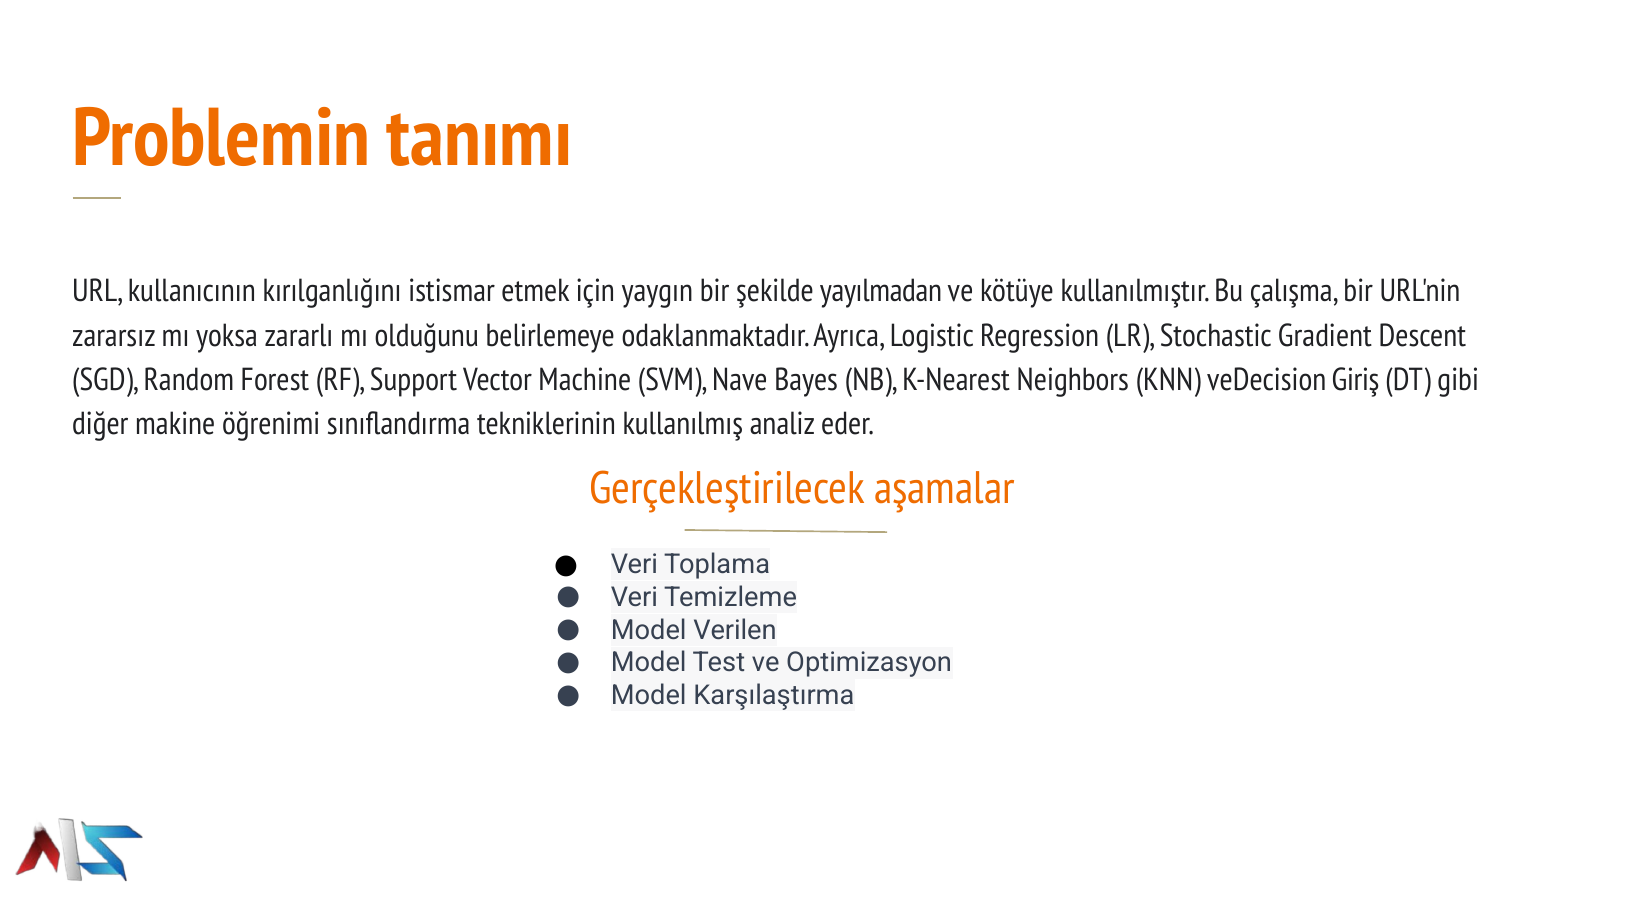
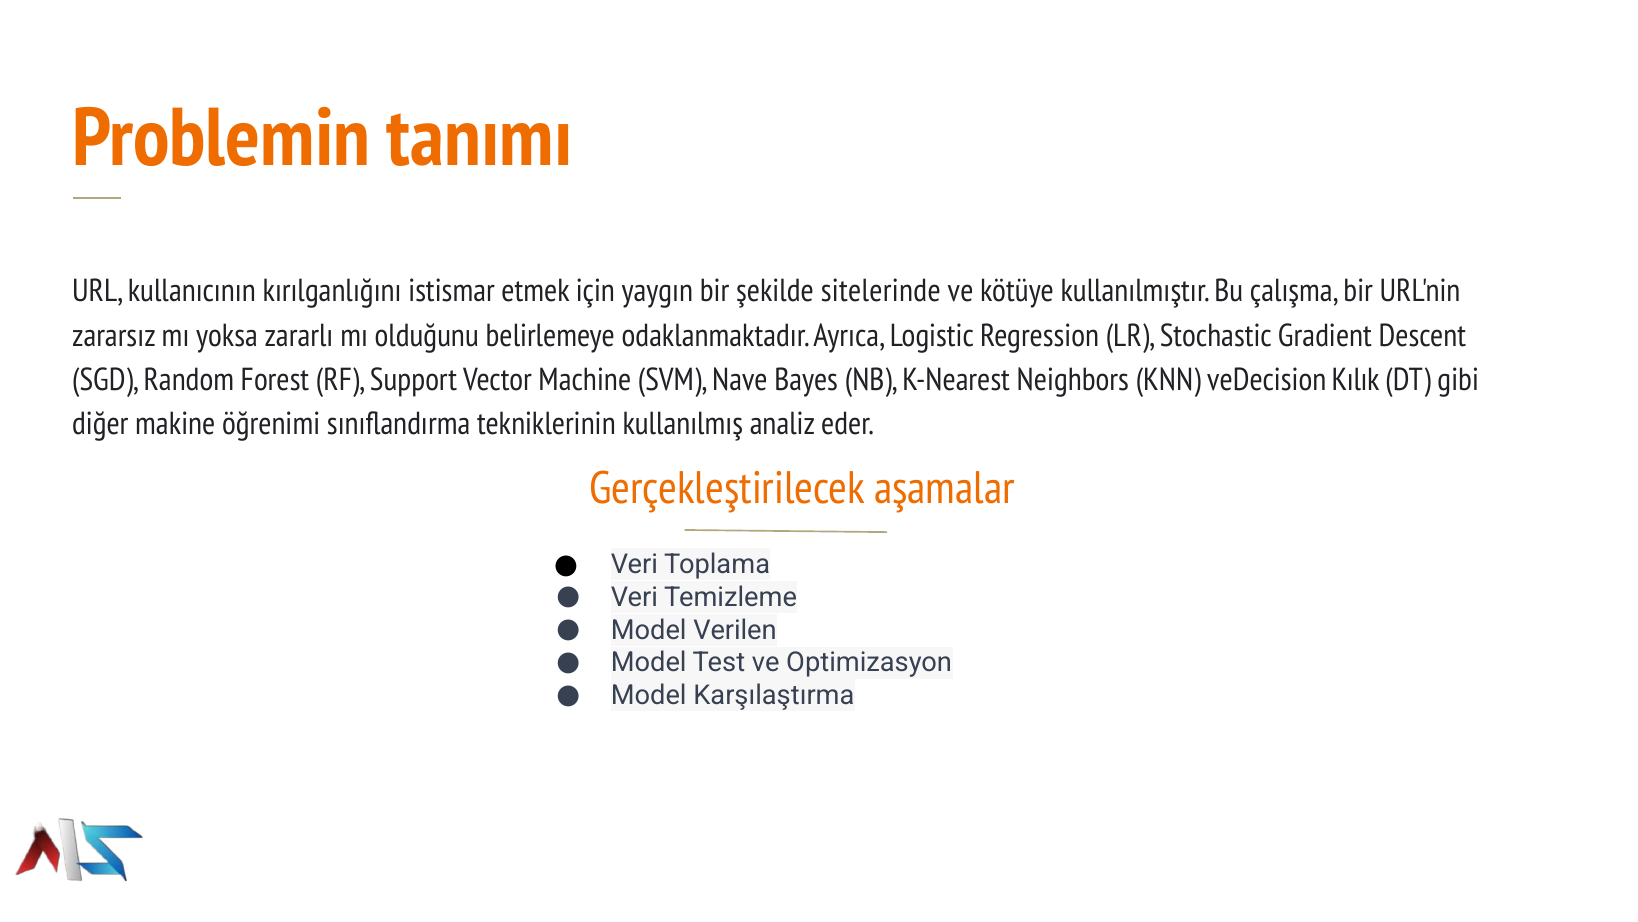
yayılmadan: yayılmadan -> sitelerinde (881, 291)
Giriş: Giriş -> Kılık (1356, 379)
